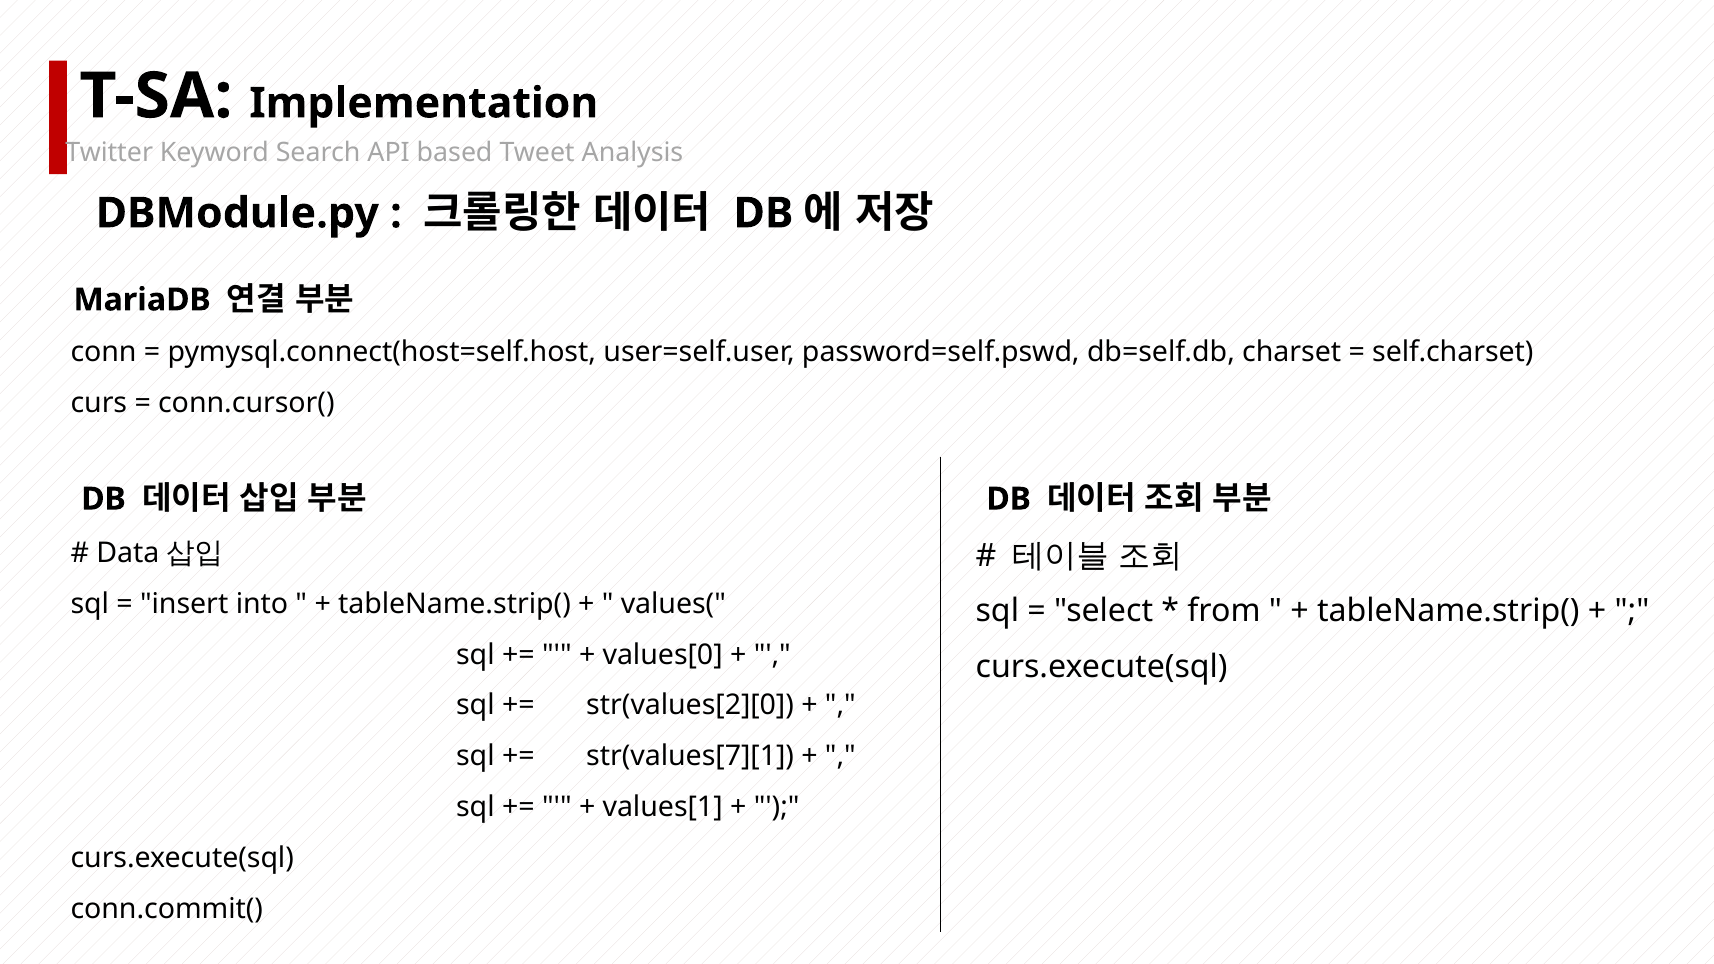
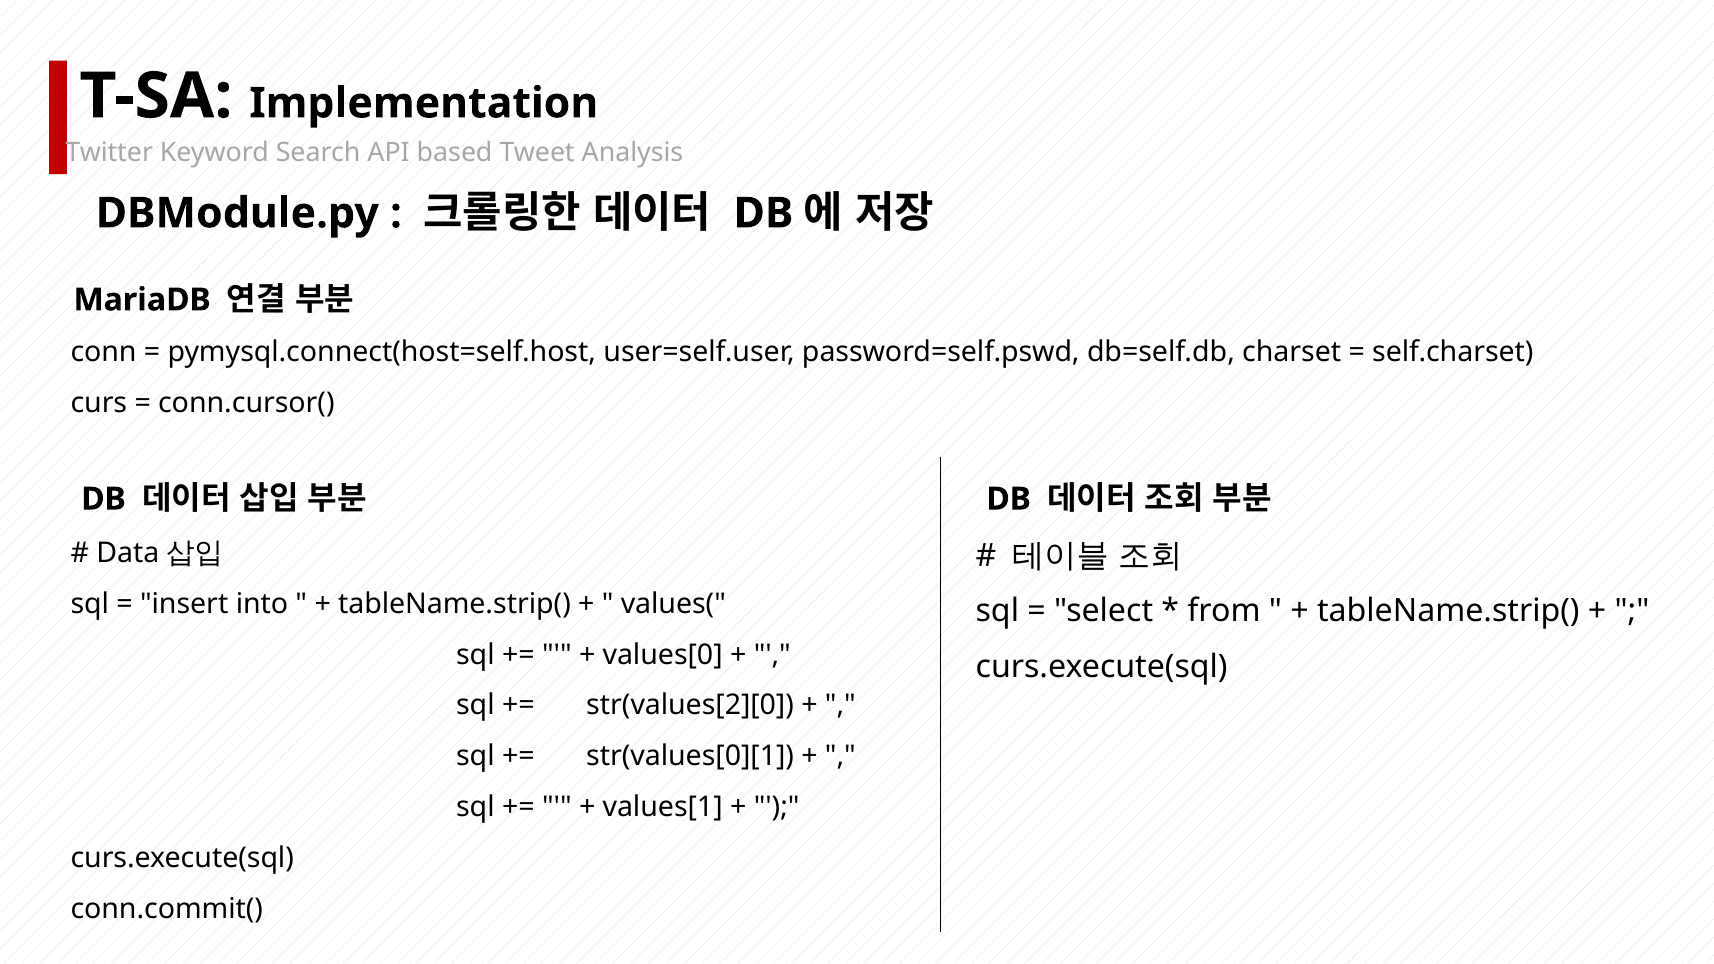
str(values[7][1: str(values[7][1 -> str(values[0][1 (690, 757)
